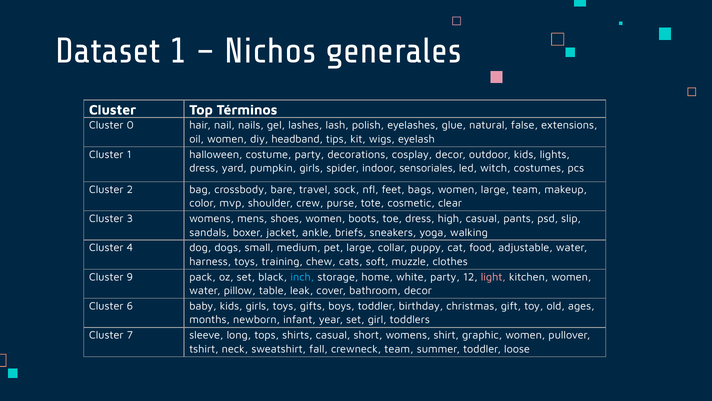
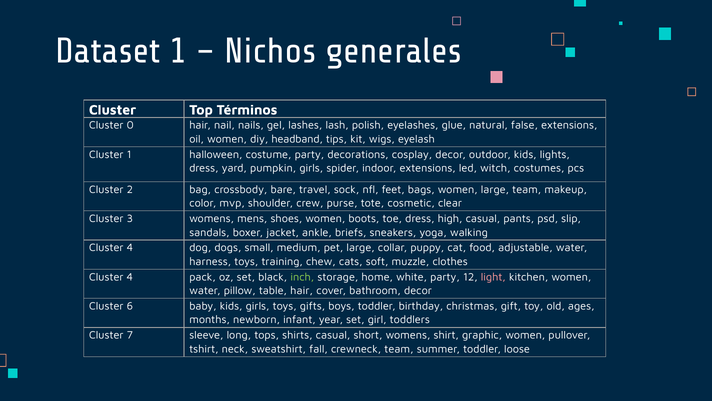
indoor sensoriales: sensoriales -> extensions (428, 168)
9: 9 -> 4 (130, 277)
inch colour: light blue -> light green (302, 277)
table leak: leak -> hair (302, 290)
